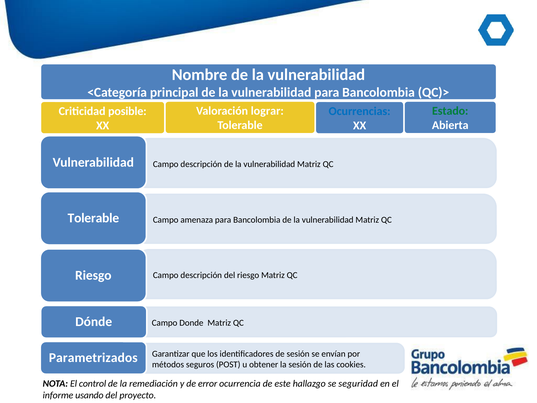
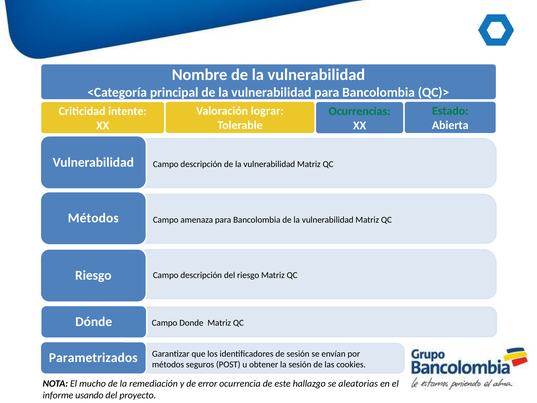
posible: posible -> intente (127, 111)
Ocurrencias colour: blue -> green (360, 111)
Tolerable: Tolerable -> Métodos (93, 218)
control: control -> mucho (93, 383)
seguridad: seguridad -> aleatorias (358, 383)
